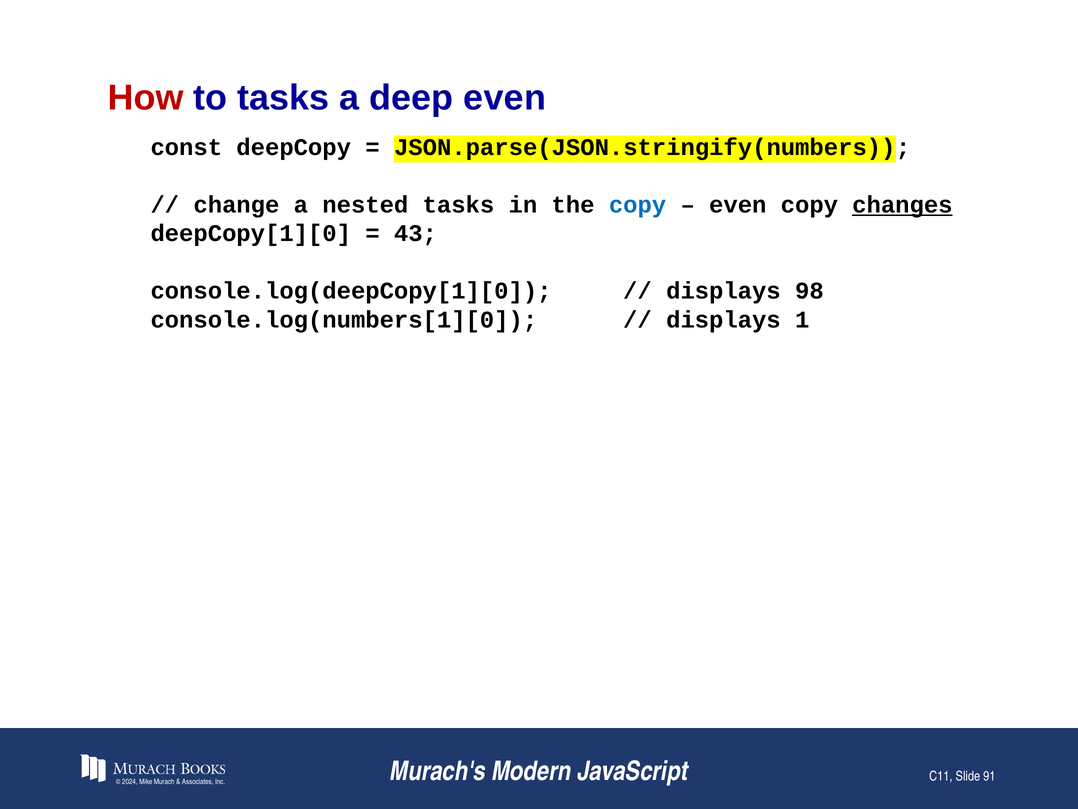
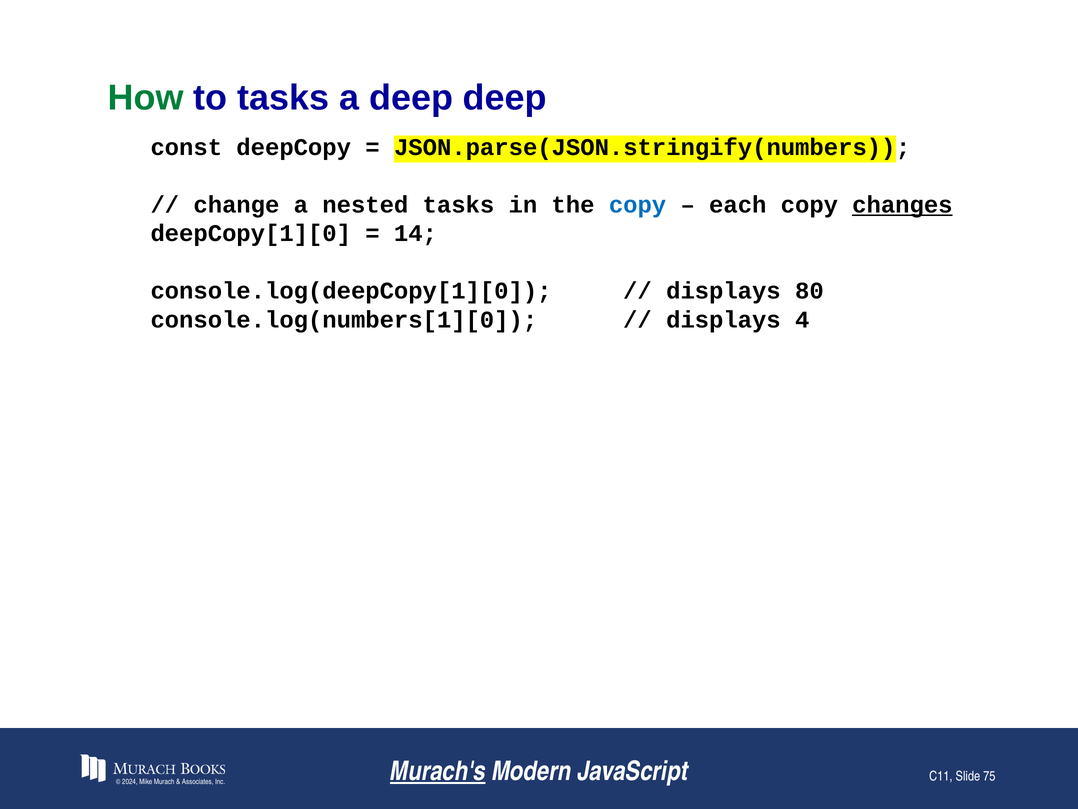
How colour: red -> green (146, 98)
deep even: even -> deep (505, 98)
even: even -> each (738, 205)
43: 43 -> 14 (415, 233)
98: 98 -> 80 (809, 291)
1: 1 -> 4 (802, 320)
Murach's underline: none -> present (438, 771)
91: 91 -> 75 (989, 776)
